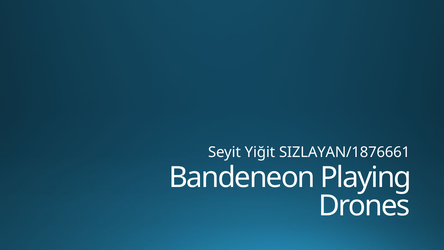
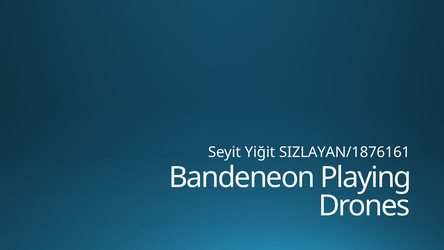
SIZLAYAN/1876661: SIZLAYAN/1876661 -> SIZLAYAN/1876161 (345, 152)
